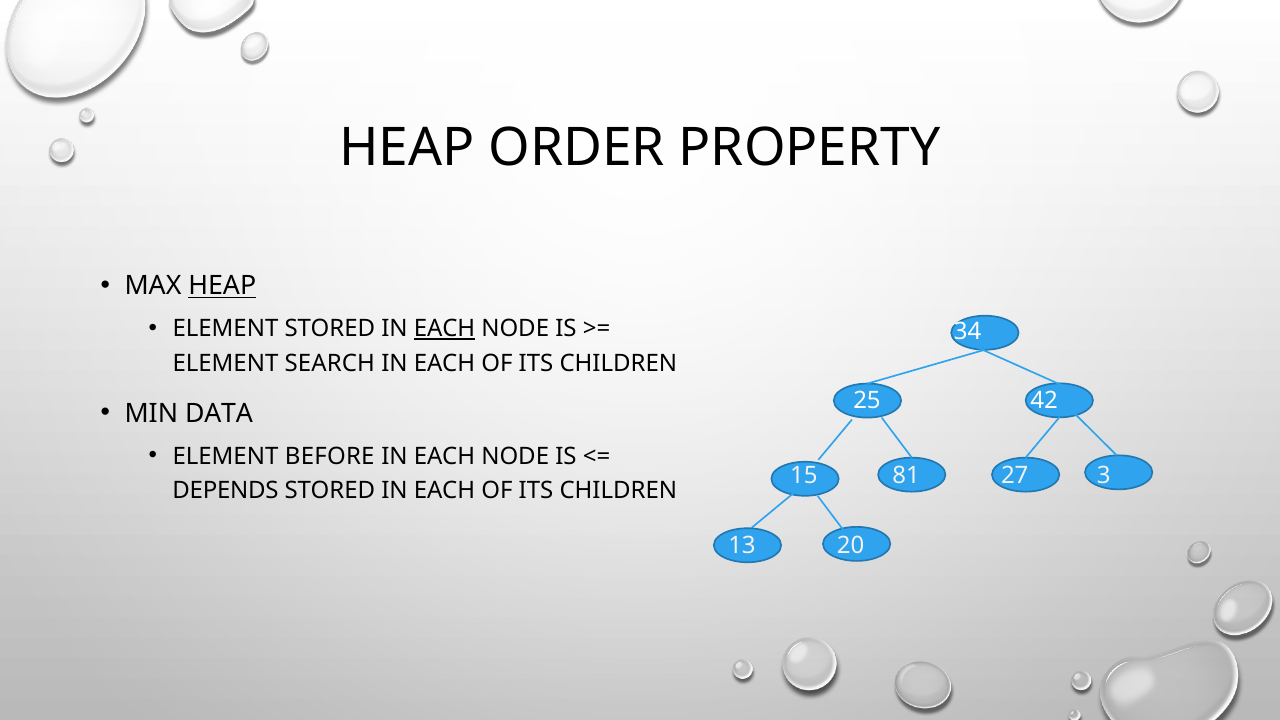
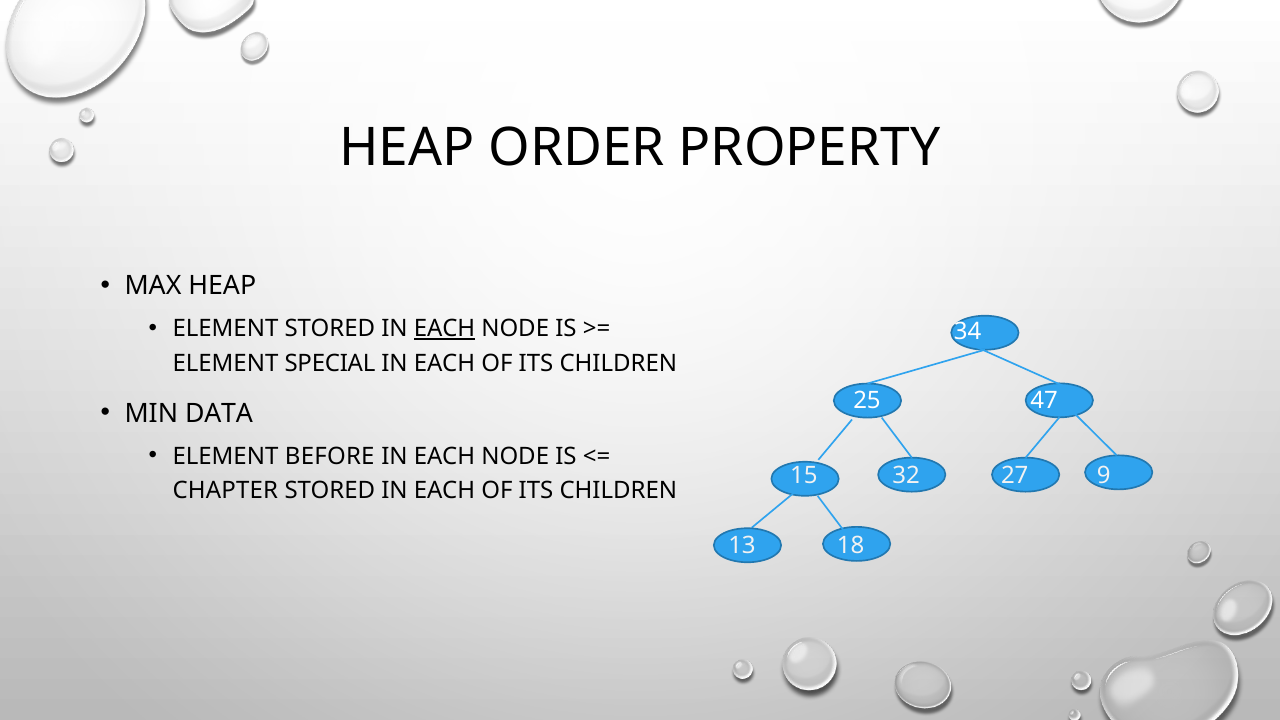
HEAP underline: present -> none (222, 286)
SEARCH: SEARCH -> SPECIAL (330, 363)
42: 42 -> 47 (1044, 401)
81: 81 -> 32 (906, 476)
3: 3 -> 9 (1104, 476)
DEPENDS: DEPENDS -> CHAPTER (225, 491)
20: 20 -> 18 (851, 545)
